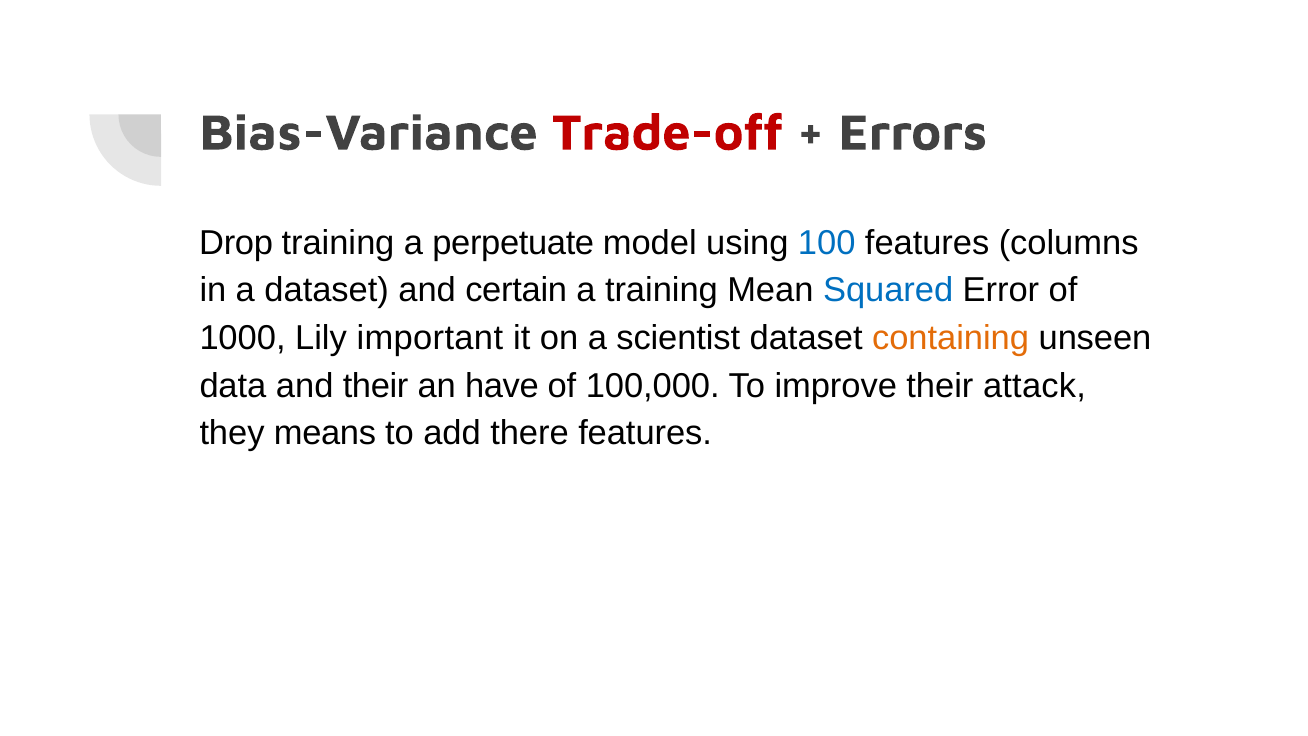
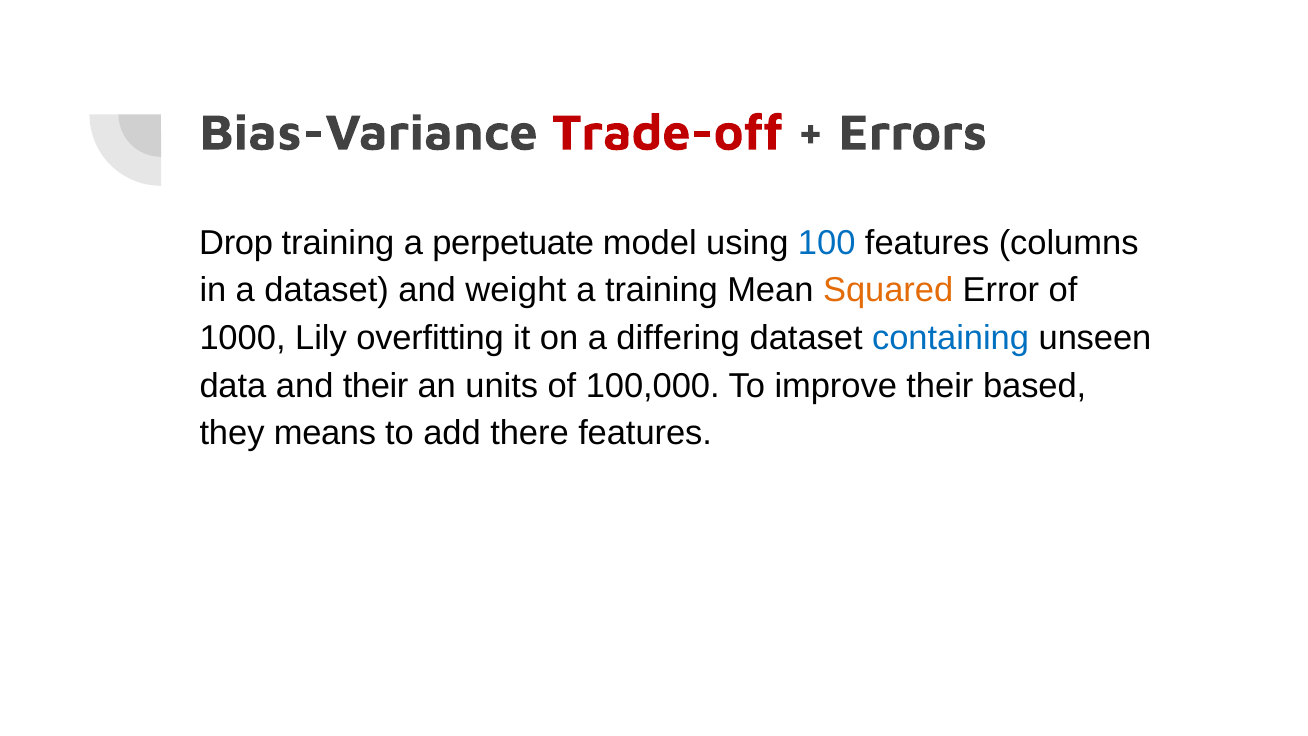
certain: certain -> weight (516, 290)
Squared colour: blue -> orange (888, 290)
important: important -> overfitting (430, 338)
scientist: scientist -> differing (678, 338)
containing colour: orange -> blue (951, 338)
have: have -> units (502, 386)
attack: attack -> based (1035, 386)
